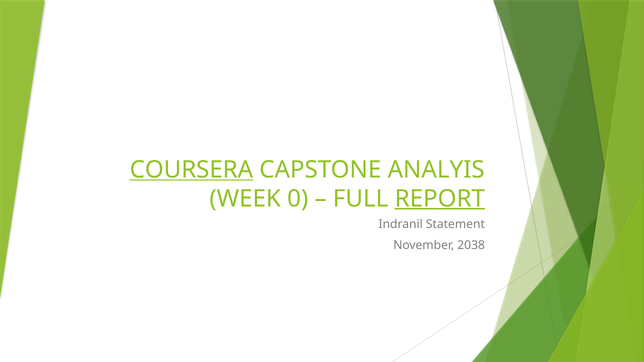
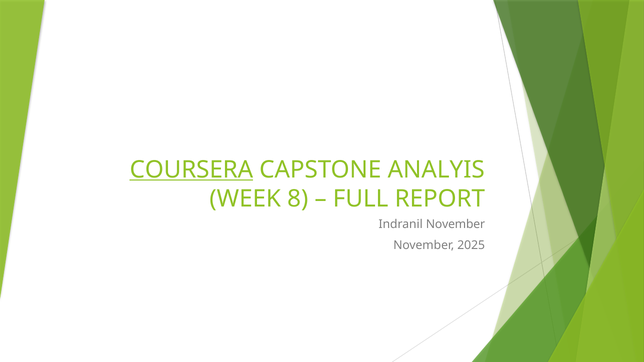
0: 0 -> 8 (298, 199)
REPORT underline: present -> none (440, 199)
Indranil Statement: Statement -> November (455, 224)
2038: 2038 -> 2025 (471, 246)
